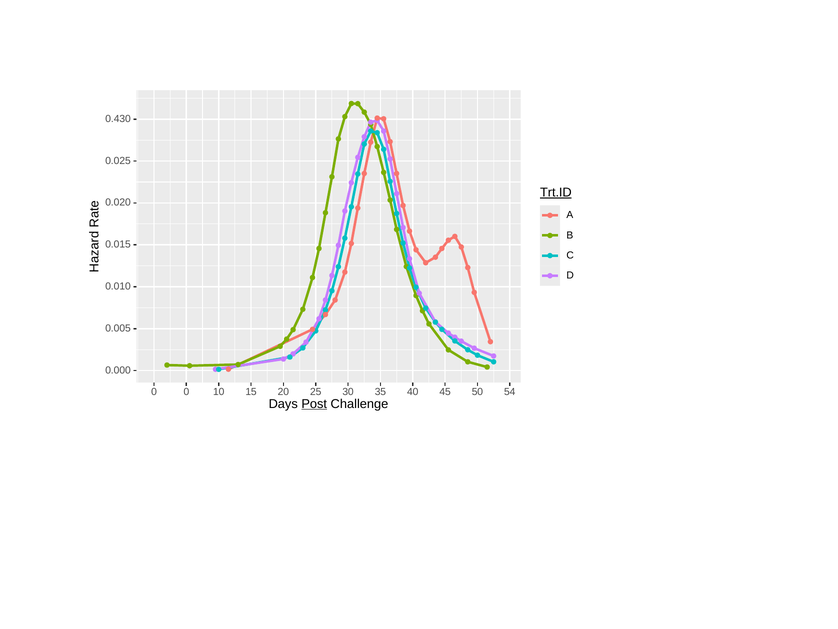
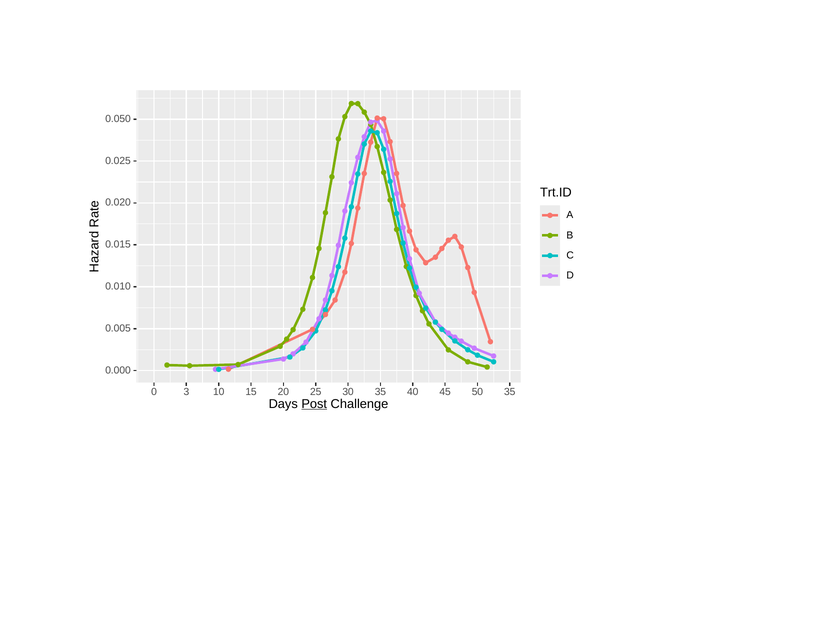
0.430: 0.430 -> 0.050 (118, 119)
Trt.ID underline: present -> none (556, 192)
0 0: 0 -> 3 (186, 391)
50 54: 54 -> 35 (510, 391)
